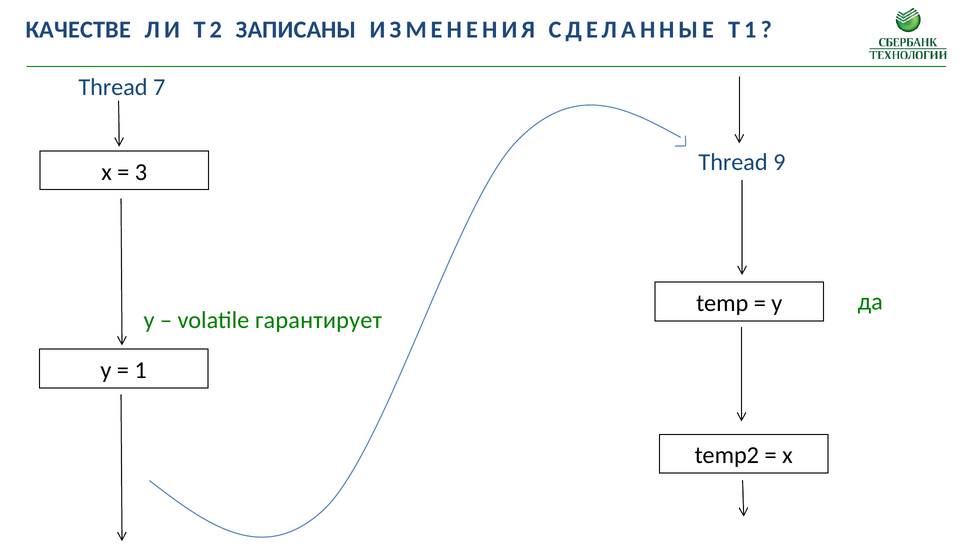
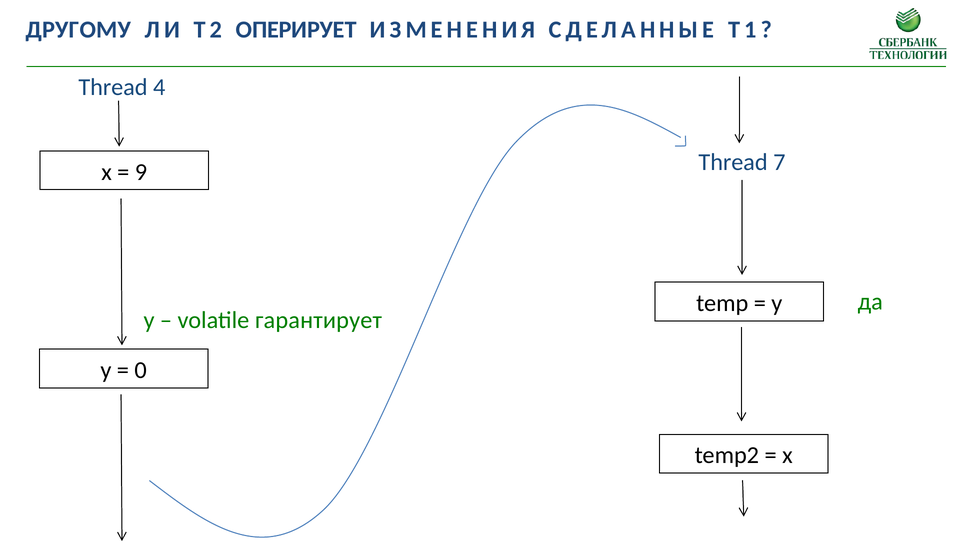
КАЧЕСТВЕ: КАЧЕСТВЕ -> ДРУГОМУ (78, 30)
ЗАПИСАНЫ: ЗАПИСАНЫ -> ОПЕРИРУЕТ (296, 30)
7: 7 -> 4 (159, 87)
9: 9 -> 7 (779, 162)
3: 3 -> 9 (141, 172)
1: 1 -> 0 (141, 370)
